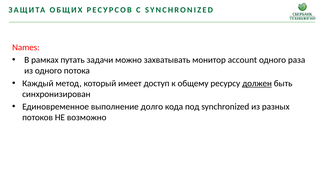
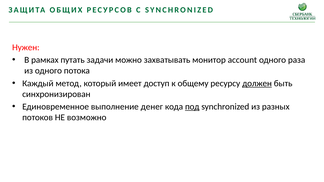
Names: Names -> Нужен (26, 47)
долго: долго -> денег (152, 107)
под underline: none -> present (192, 107)
